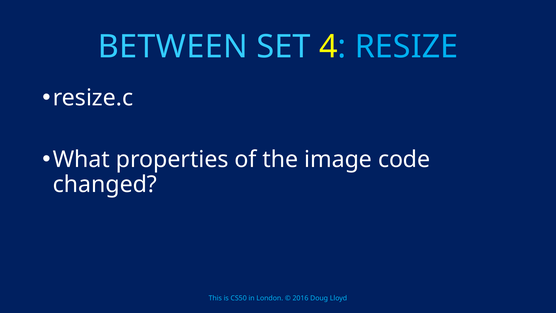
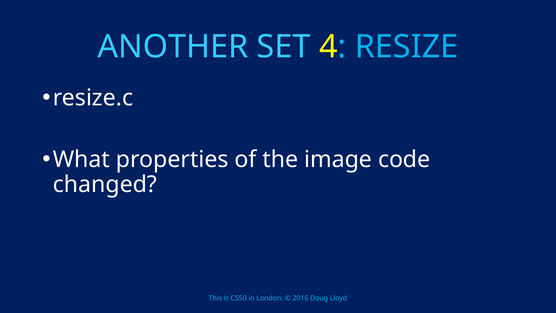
BETWEEN: BETWEEN -> ANOTHER (173, 47)
